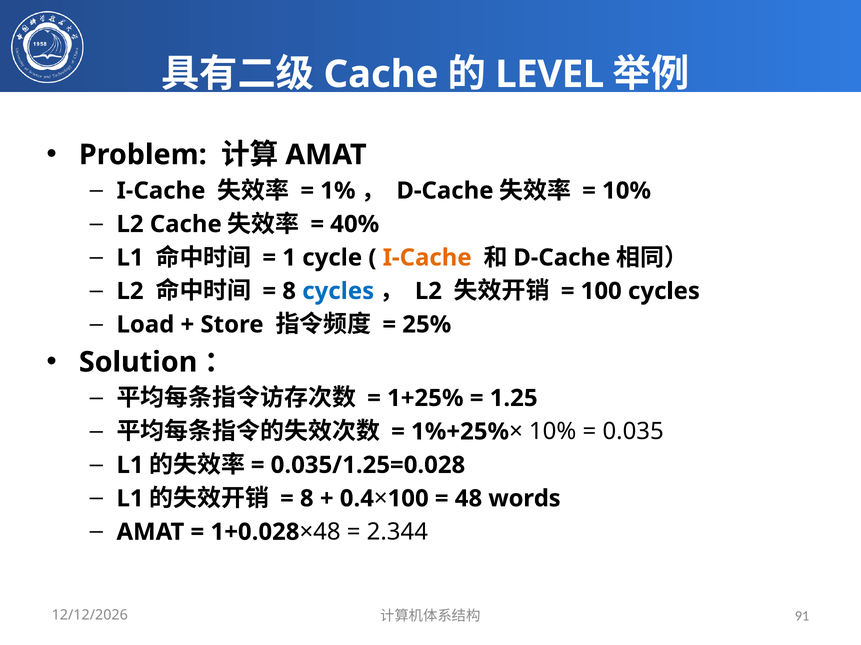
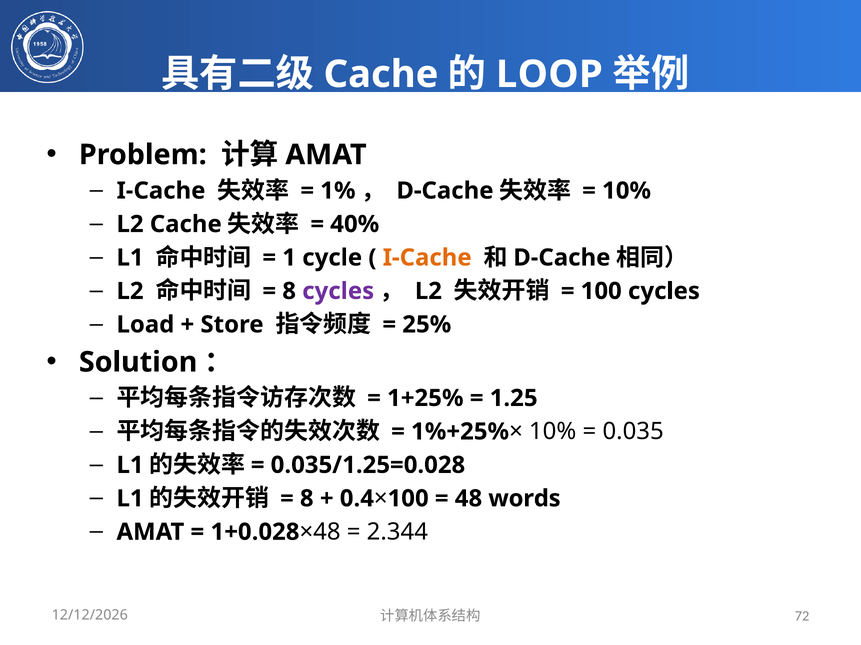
LEVEL: LEVEL -> LOOP (549, 74)
cycles colour: blue -> purple (338, 291)
91: 91 -> 72 (802, 617)
